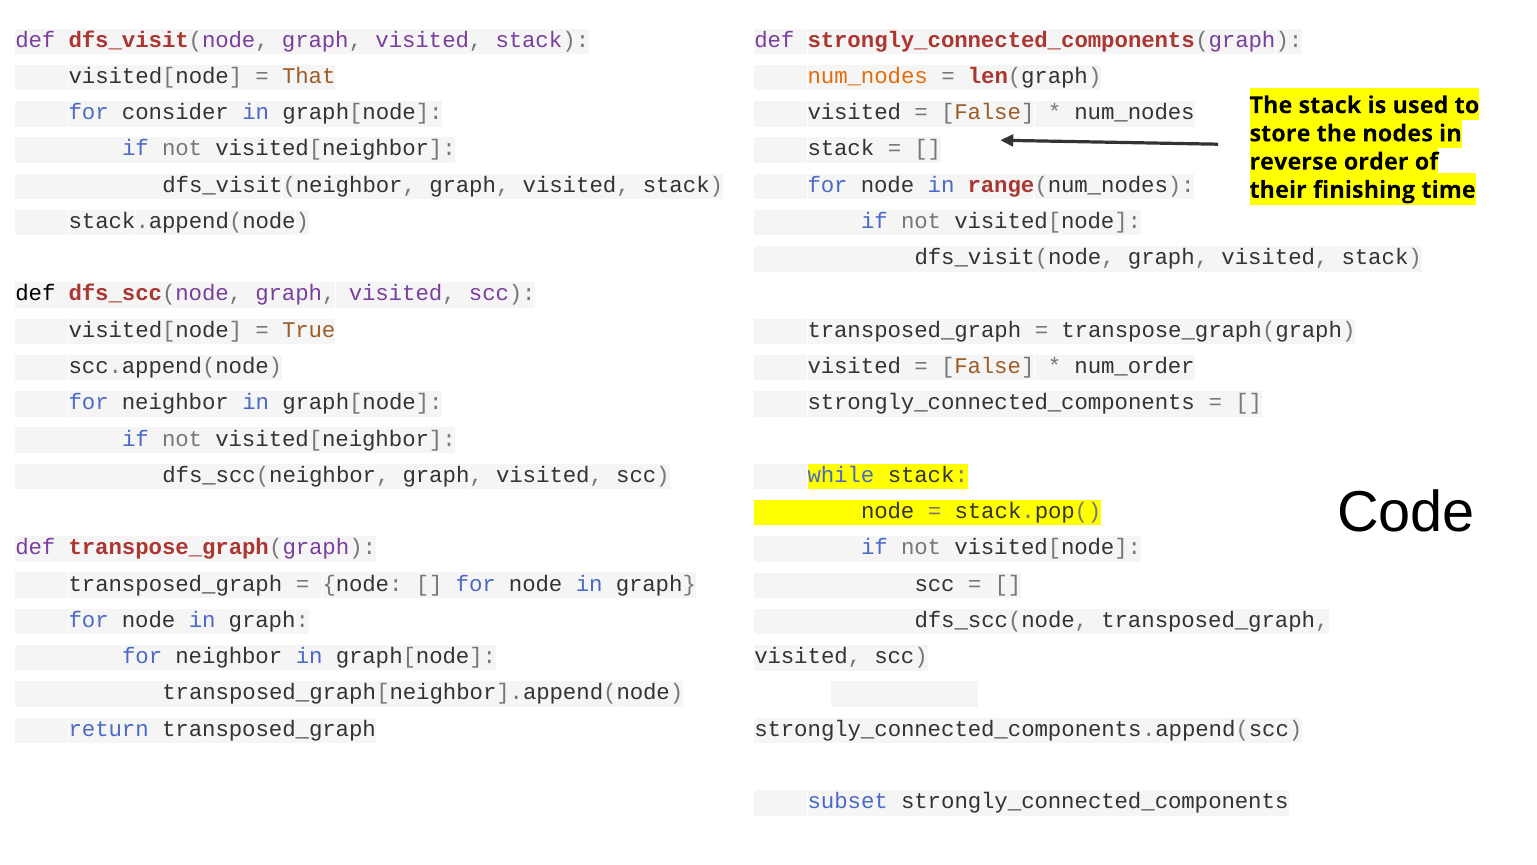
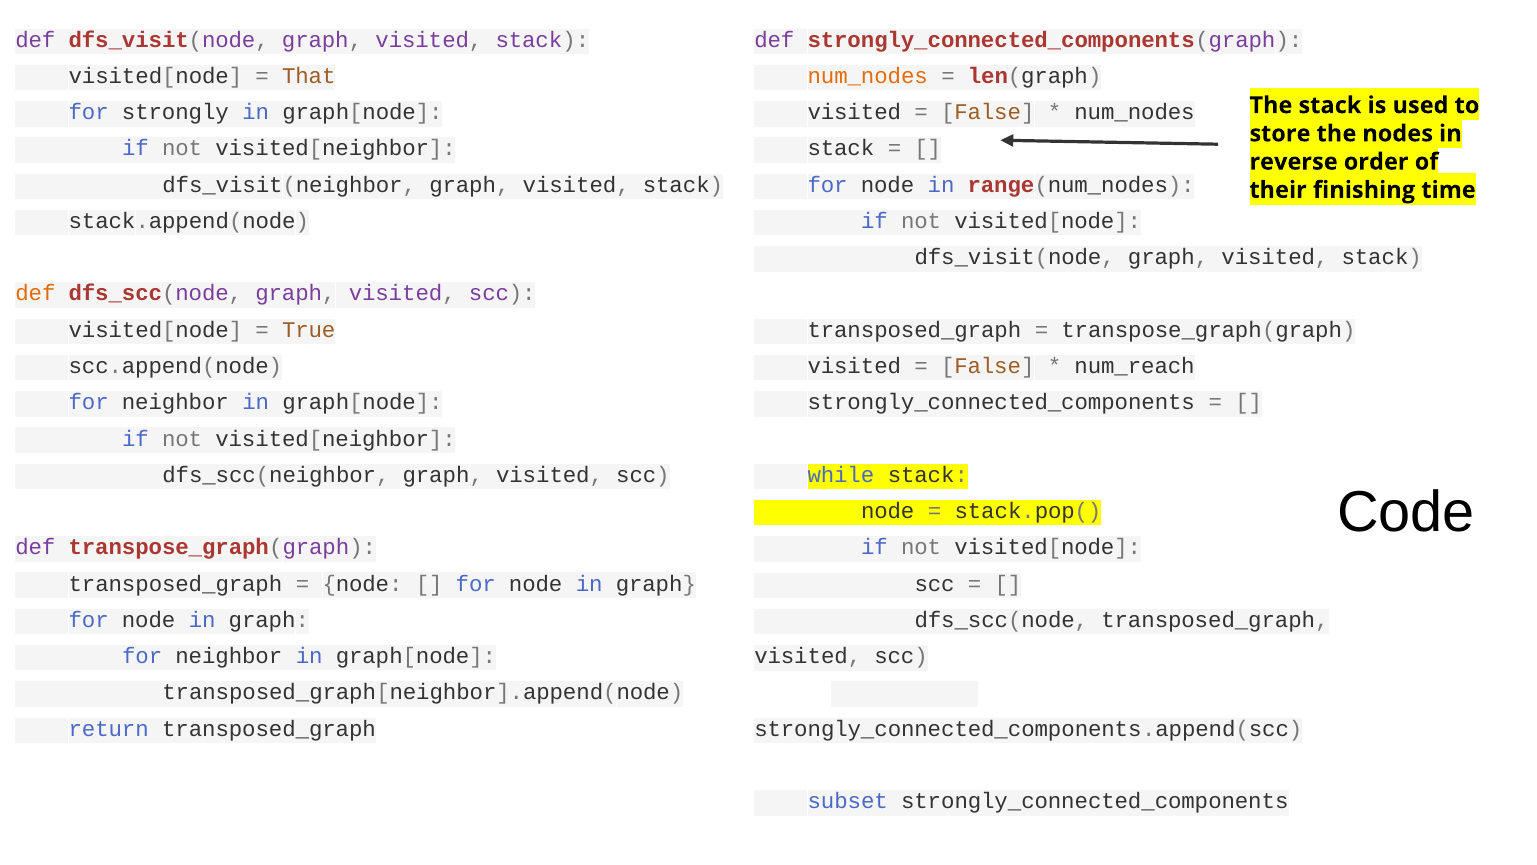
consider: consider -> strongly (175, 112)
def colour: black -> orange (35, 293)
num_order: num_order -> num_reach (1135, 366)
